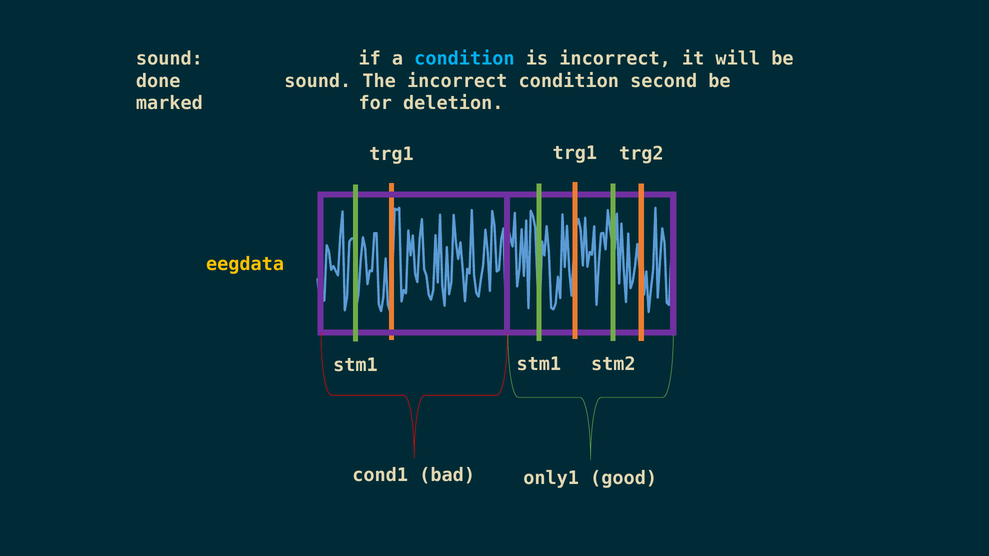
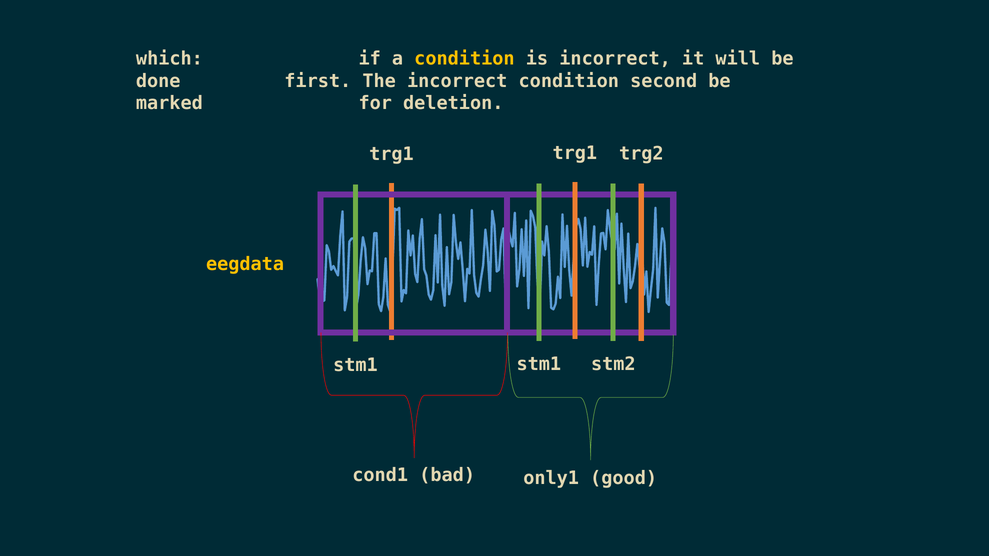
sound: sound -> which (169, 59)
condition colour: light blue -> yellow (464, 59)
done sound: sound -> first (318, 81)
